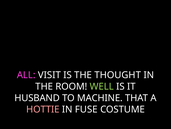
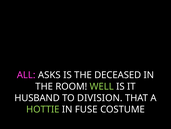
VISIT: VISIT -> ASKS (49, 75)
THOUGHT: THOUGHT -> DECEASED (118, 75)
MACHINE: MACHINE -> DIVISION (100, 97)
HOTTIE colour: pink -> light green (43, 109)
